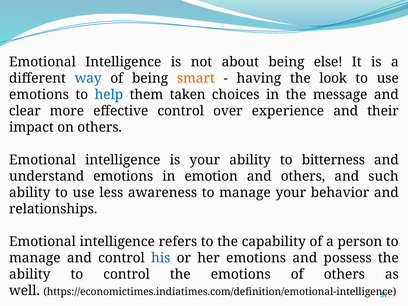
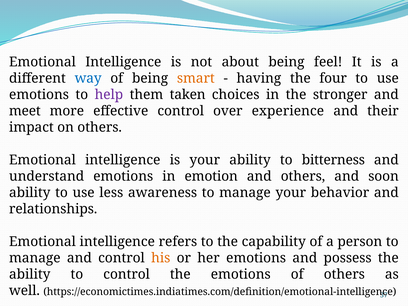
else: else -> feel (328, 62)
look: look -> four (333, 78)
help colour: blue -> purple (109, 95)
message: message -> stronger (340, 95)
clear: clear -> meet (25, 111)
such: such -> soon (384, 176)
his colour: blue -> orange (161, 258)
